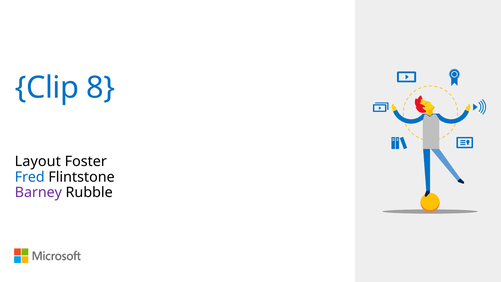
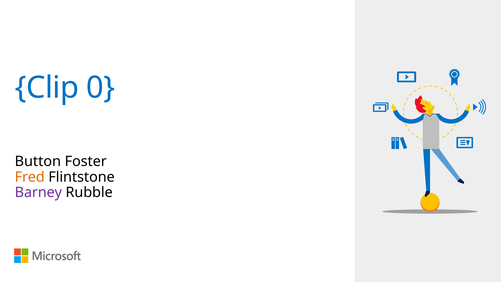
8: 8 -> 0 (101, 88)
Layout: Layout -> Button (38, 161)
Fred colour: blue -> orange (30, 177)
